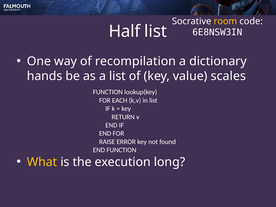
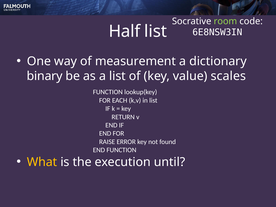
room colour: yellow -> light green (225, 21)
recompilation: recompilation -> measurement (135, 61)
hands: hands -> binary (45, 76)
long: long -> until (170, 162)
